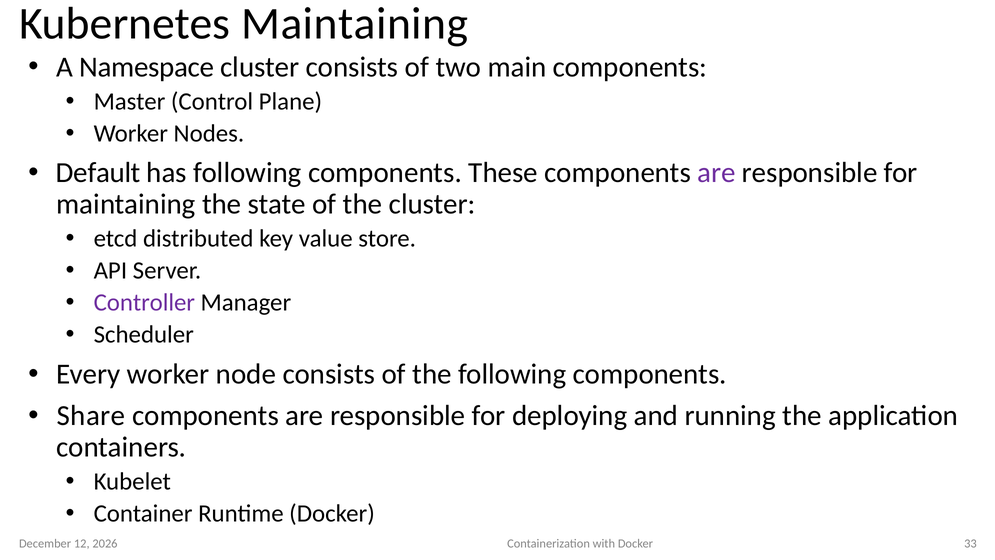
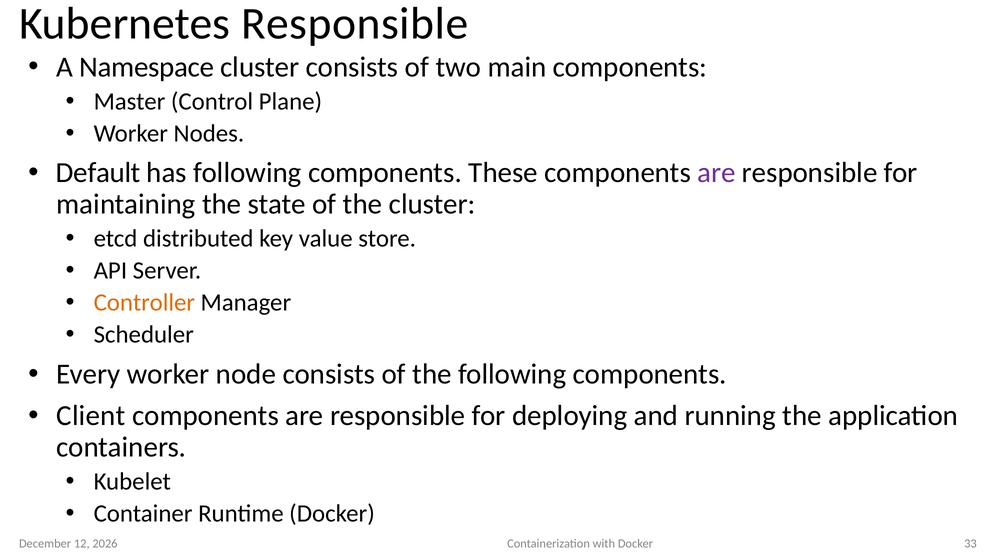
Kubernetes Maintaining: Maintaining -> Responsible (355, 24)
Controller colour: purple -> orange (144, 302)
Share: Share -> Client (91, 416)
